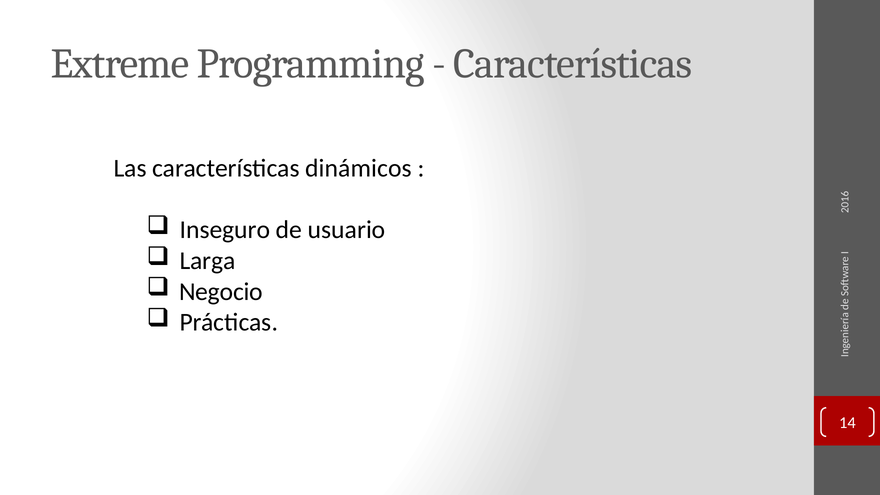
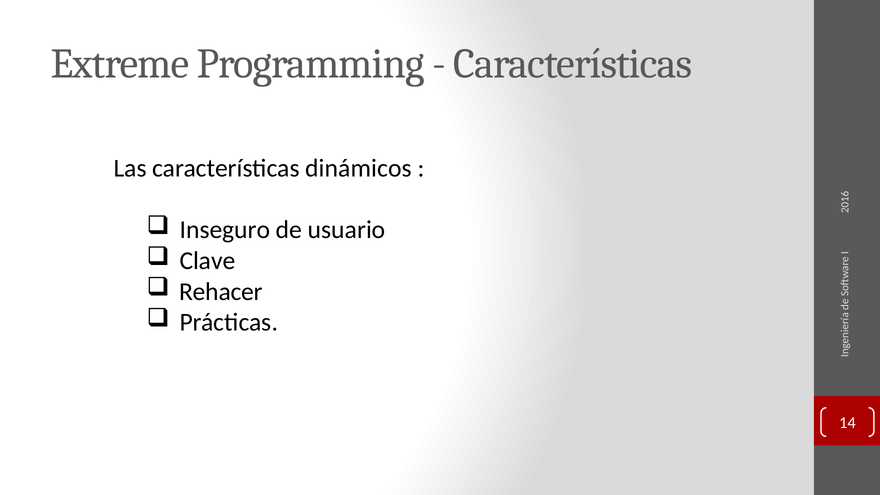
Larga: Larga -> Clave (207, 261)
Negocio: Negocio -> Rehacer (221, 292)
